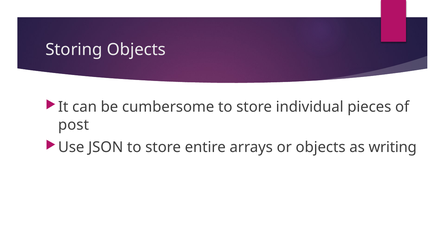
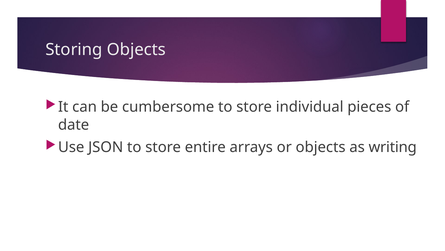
post: post -> date (74, 124)
